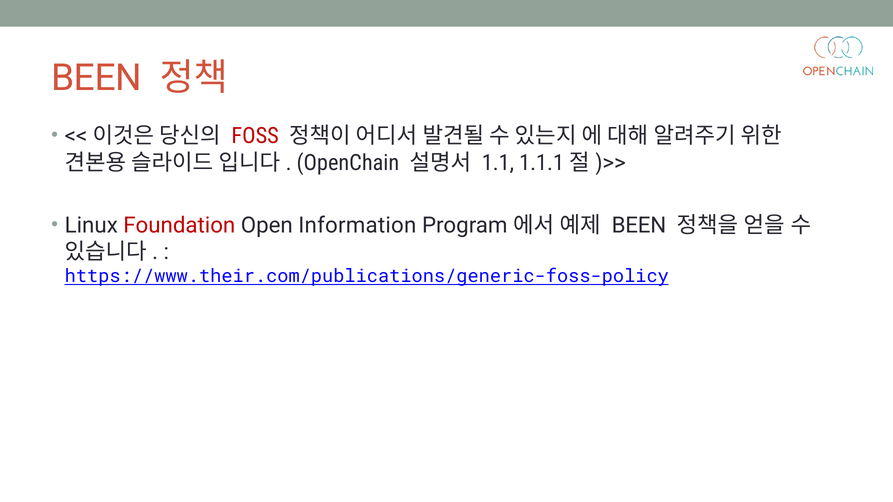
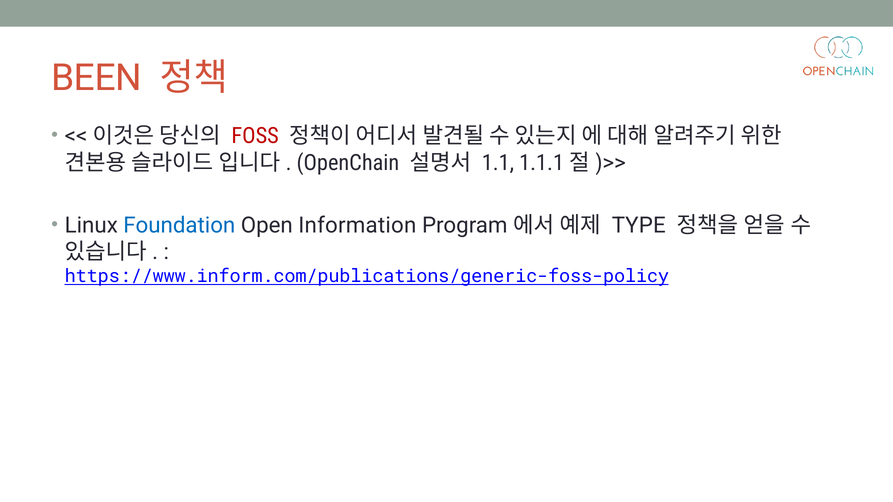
Foundation colour: red -> blue (179, 225)
BEEN: BEEN -> TYPE (639, 225)
https://www.their.com/publications/generic-foss-policy: https://www.their.com/publications/generic-foss-policy -> https://www.inform.com/publications/generic-foss-policy (367, 276)
